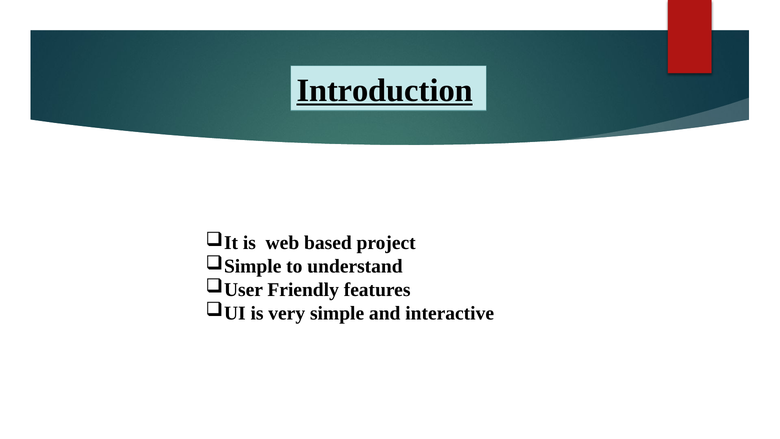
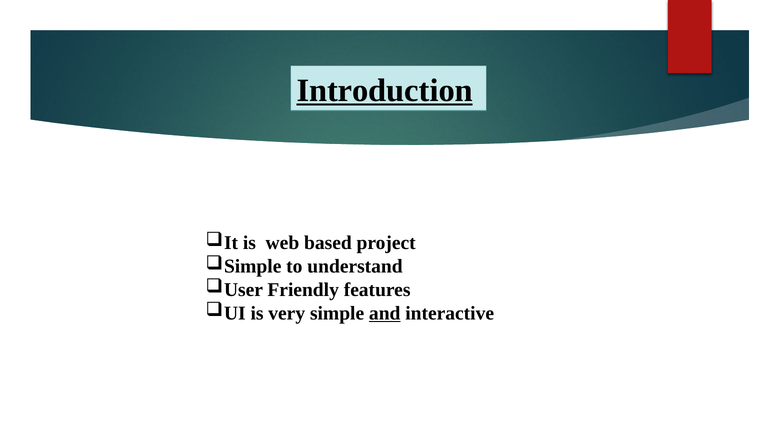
and underline: none -> present (385, 313)
